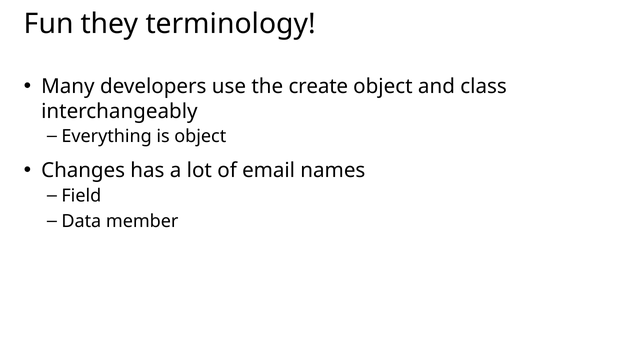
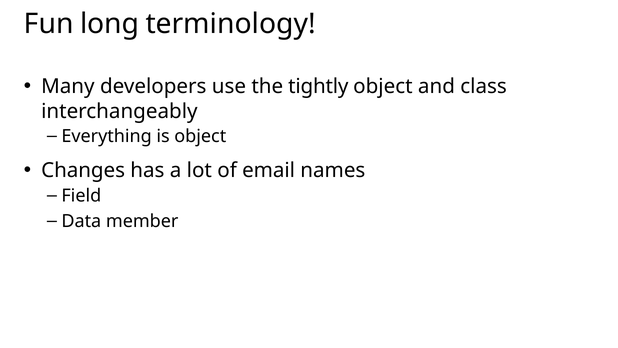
they: they -> long (110, 24)
create: create -> tightly (318, 86)
